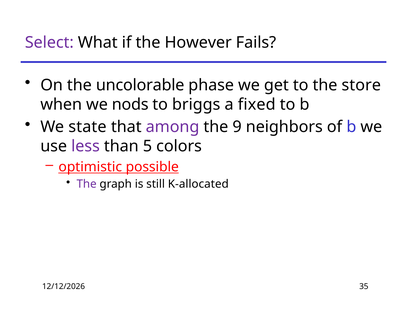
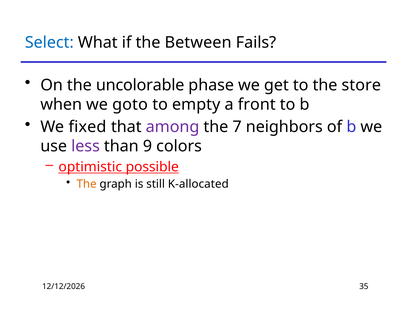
Select colour: purple -> blue (49, 43)
However: However -> Between (198, 43)
nods: nods -> goto (130, 105)
briggs: briggs -> empty (196, 105)
fixed: fixed -> front (257, 105)
state: state -> fixed (87, 127)
9: 9 -> 7 (237, 127)
5: 5 -> 9 (147, 147)
The colour: purple -> orange (87, 184)
